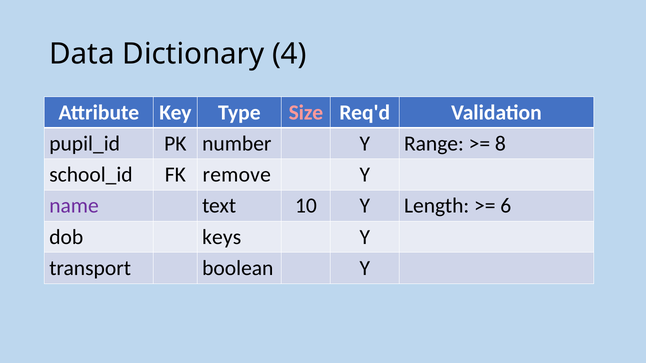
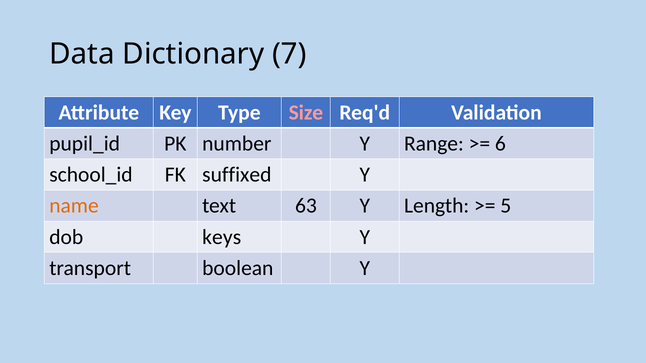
4: 4 -> 7 (289, 54)
8: 8 -> 6 (500, 144)
remove: remove -> suffixed (237, 175)
name colour: purple -> orange (74, 206)
10: 10 -> 63 (306, 206)
6: 6 -> 5 (506, 206)
